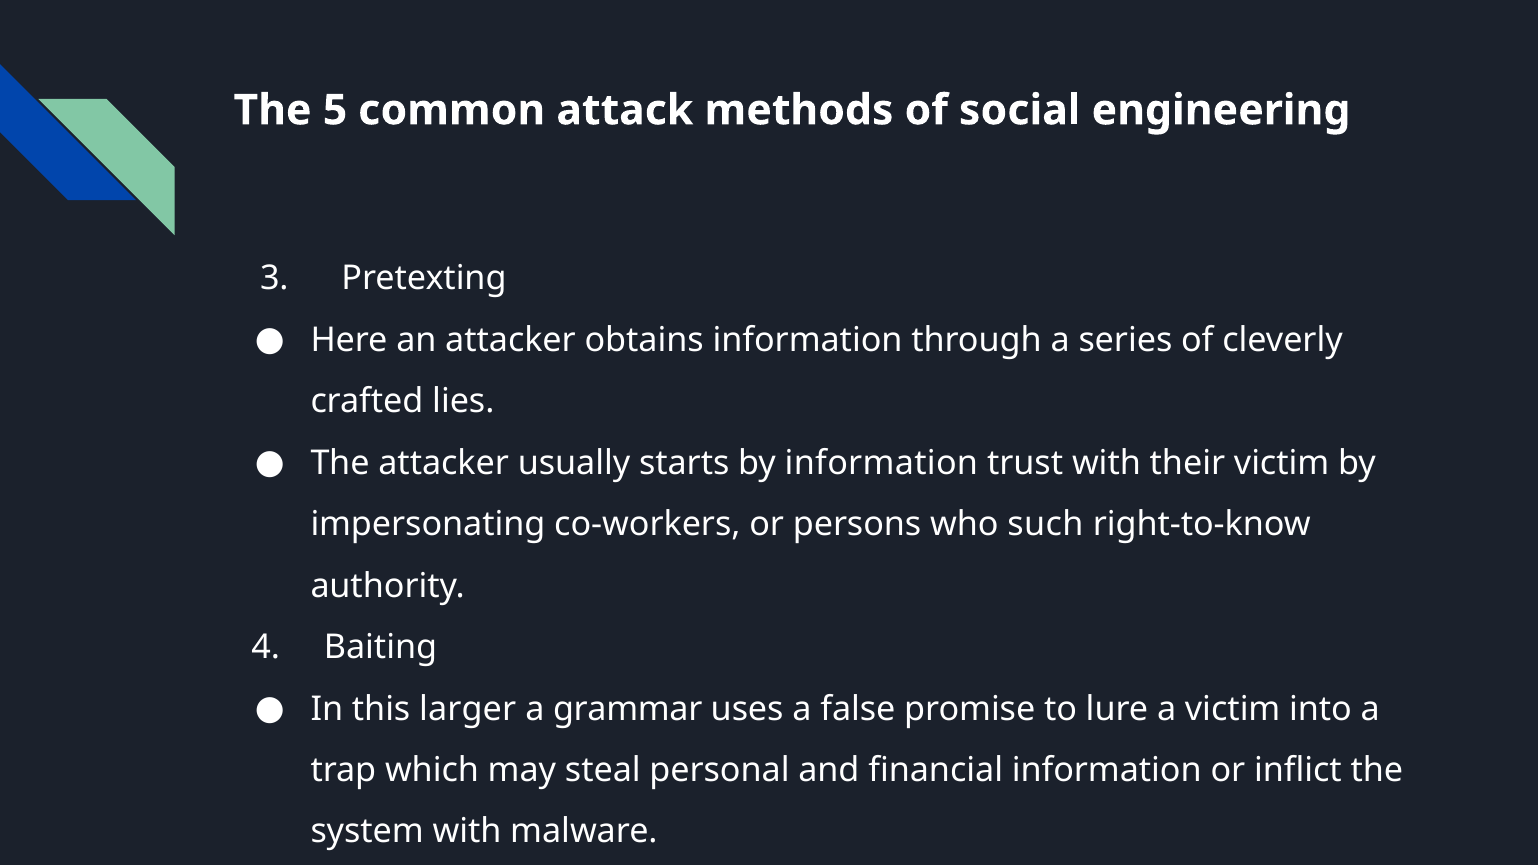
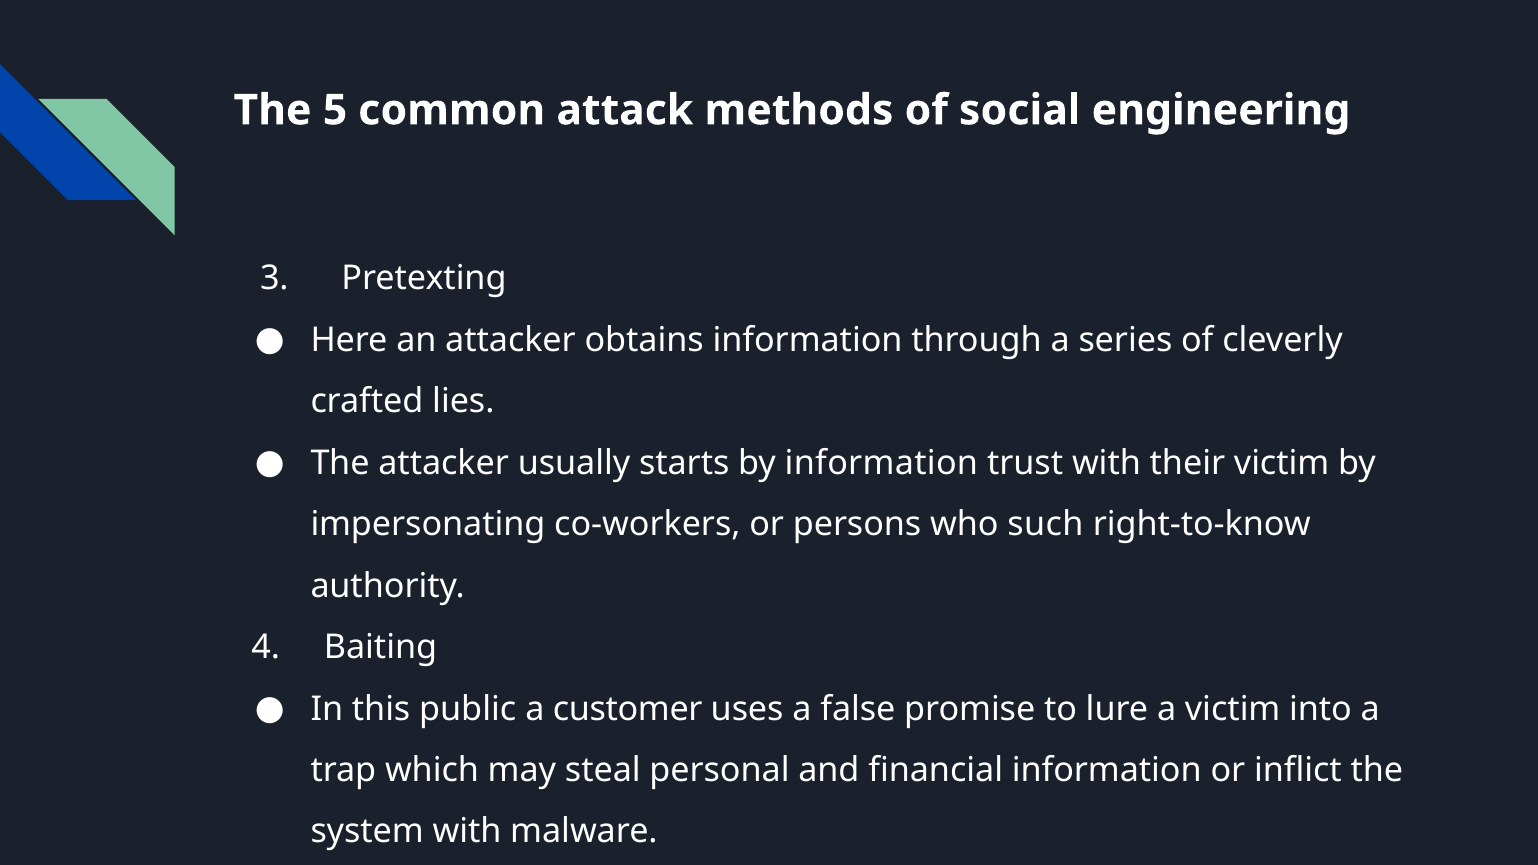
larger: larger -> public (468, 709)
grammar: grammar -> customer (628, 709)
